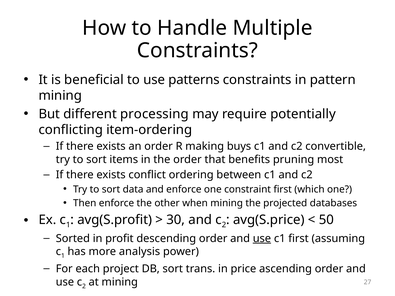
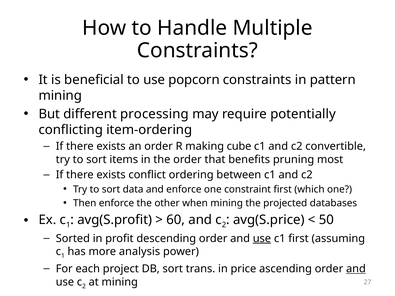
patterns: patterns -> popcorn (194, 80)
buys: buys -> cube (239, 146)
30: 30 -> 60 (176, 220)
and underline: none -> present (356, 269)
